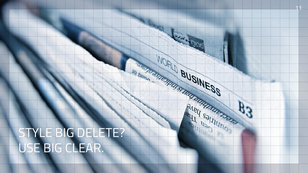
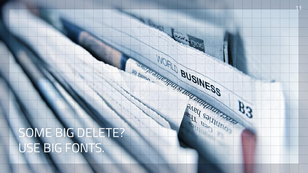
STYLE: STYLE -> SOME (35, 133)
CLEAR: CLEAR -> FONTS (85, 148)
